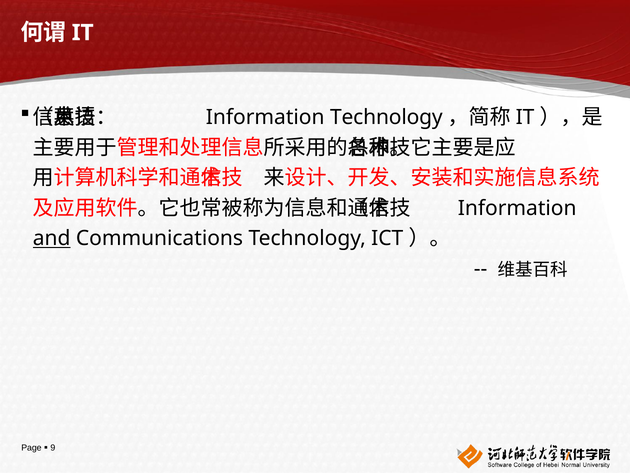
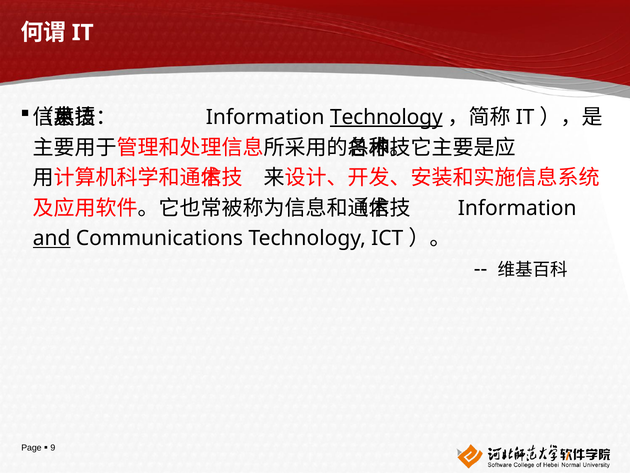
Technology underline: none -> present (386, 117)
